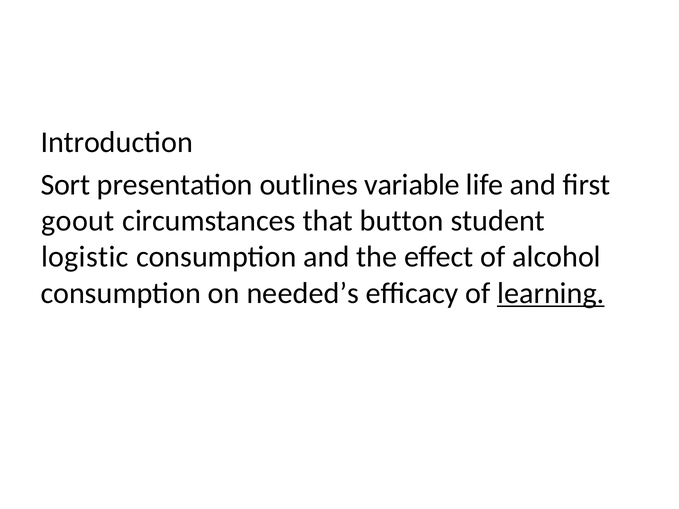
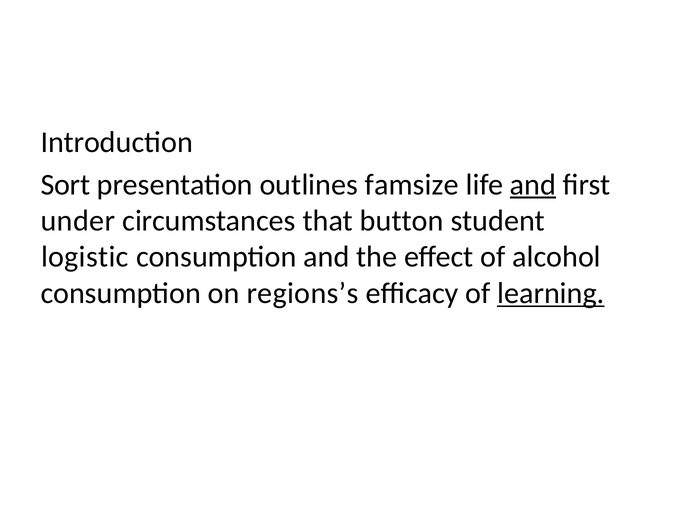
variable: variable -> famsize (412, 185)
and underline: none -> present (533, 185)
goout: goout -> under (78, 221)
needed’s: needed’s -> regions’s (303, 293)
